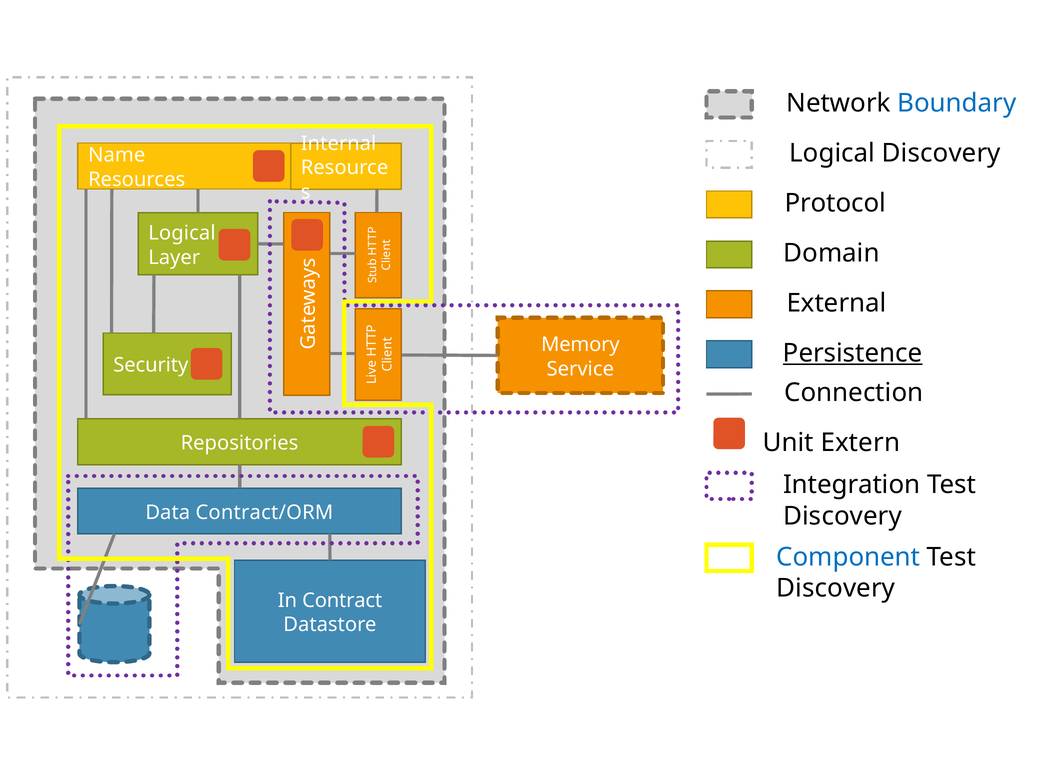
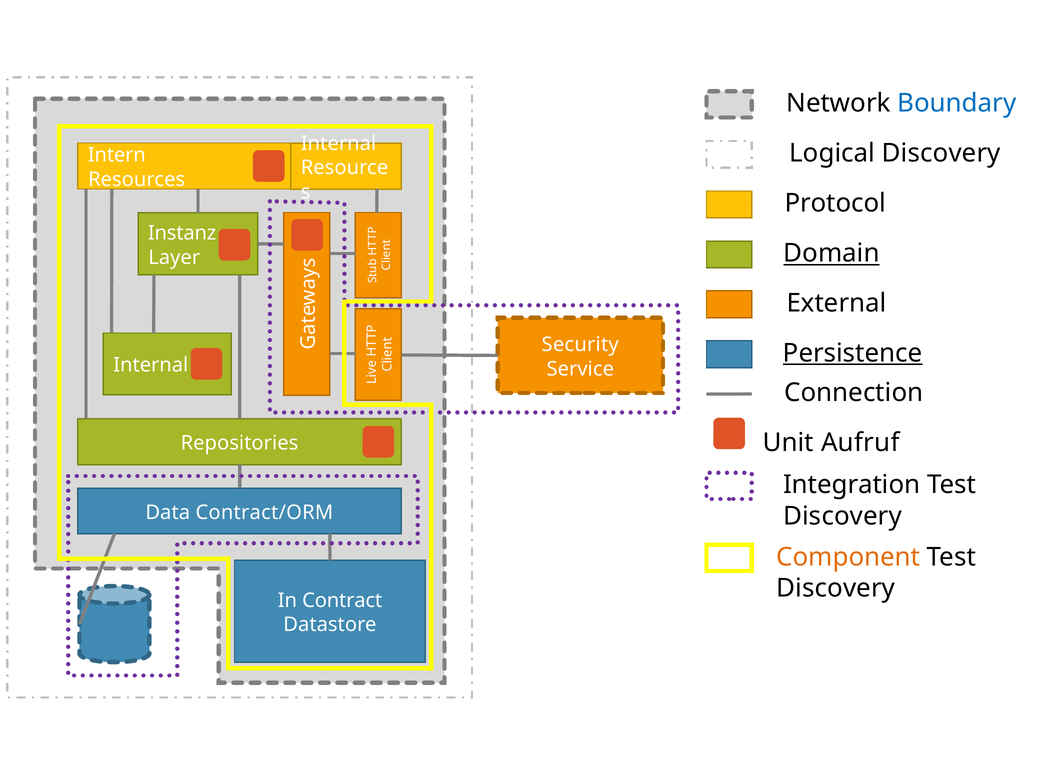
Name: Name -> Intern (117, 155)
Logical: Logical -> Instanz (182, 233)
Domain underline: none -> present (832, 253)
Memory: Memory -> Security (580, 344)
Security: Security -> Internal (151, 365)
Extern: Extern -> Aufruf (860, 443)
Component colour: blue -> orange (848, 557)
